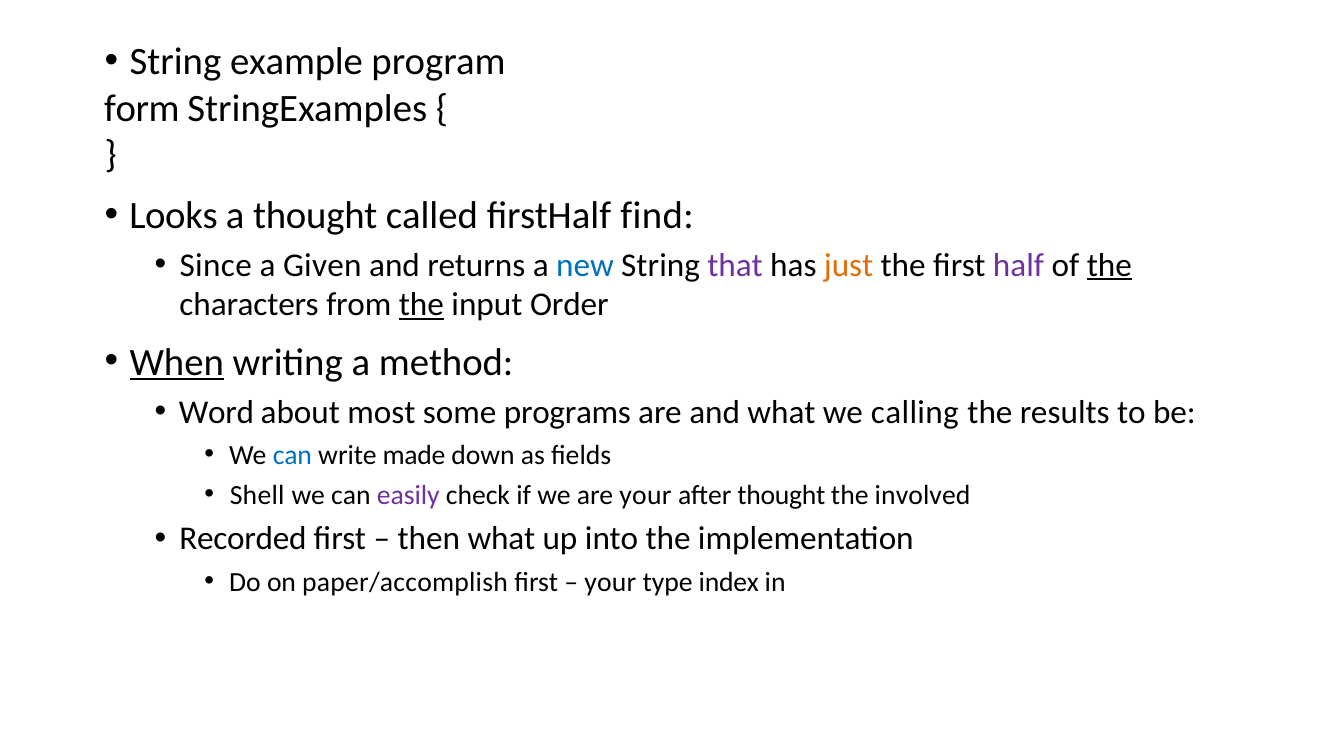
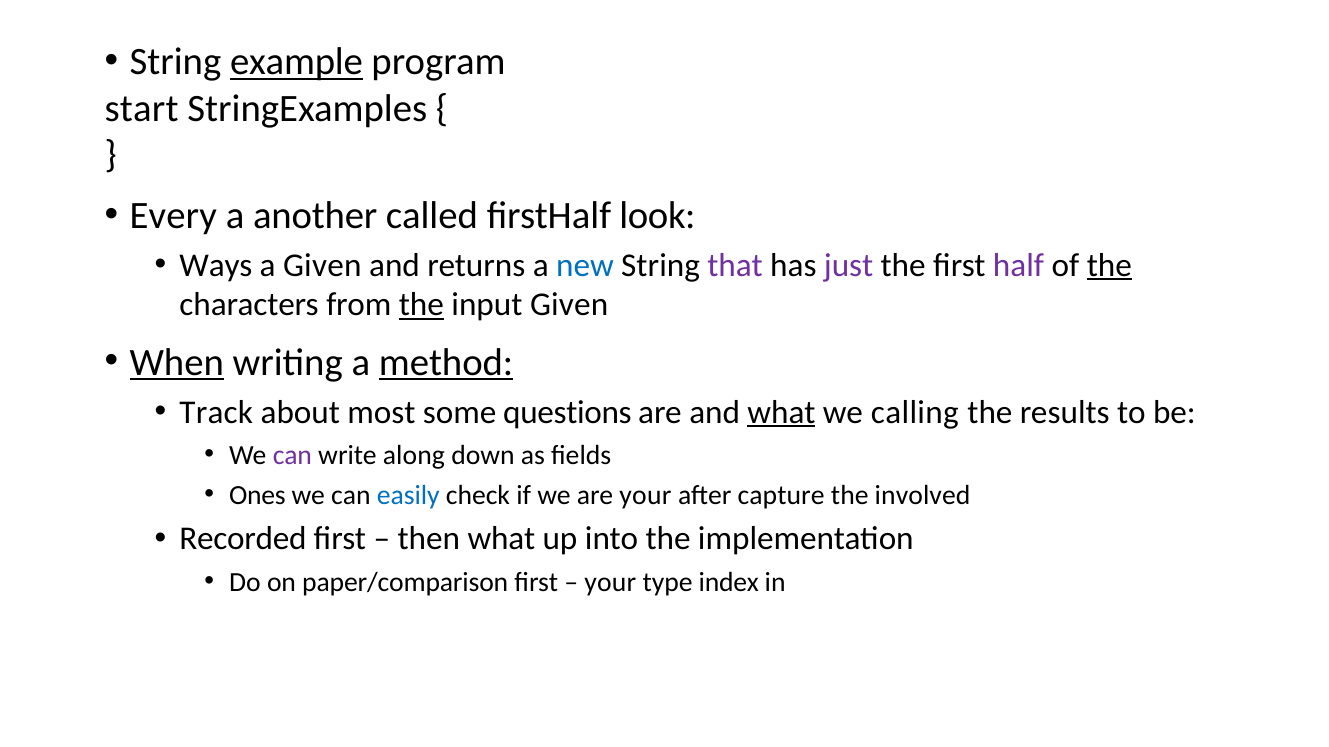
example underline: none -> present (296, 62)
form: form -> start (142, 109)
Looks: Looks -> Every (173, 216)
a thought: thought -> another (315, 216)
find: find -> look (658, 216)
Since: Since -> Ways (216, 265)
just colour: orange -> purple (849, 265)
input Order: Order -> Given (569, 305)
method underline: none -> present (446, 363)
Word: Word -> Track (216, 412)
programs: programs -> questions (567, 412)
what underline: none -> present (781, 412)
can colour: blue -> purple (292, 455)
made: made -> along (414, 455)
Shell: Shell -> Ones (257, 496)
easily colour: purple -> blue (408, 496)
after thought: thought -> capture (781, 496)
paper/accomplish: paper/accomplish -> paper/comparison (405, 582)
